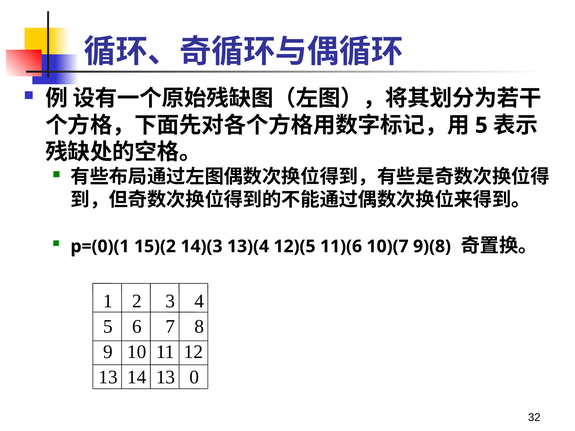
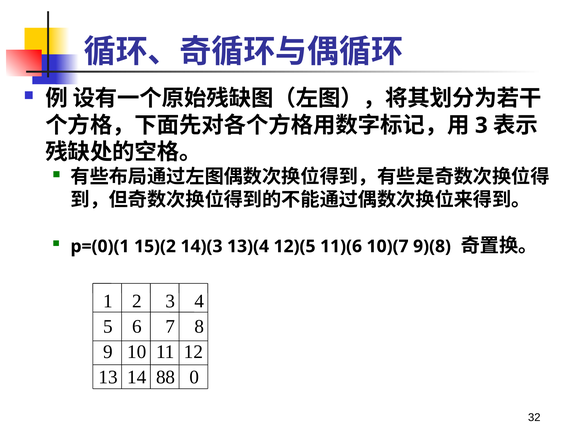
5: 5 -> 3 (481, 125)
14 13: 13 -> 88 (166, 377)
